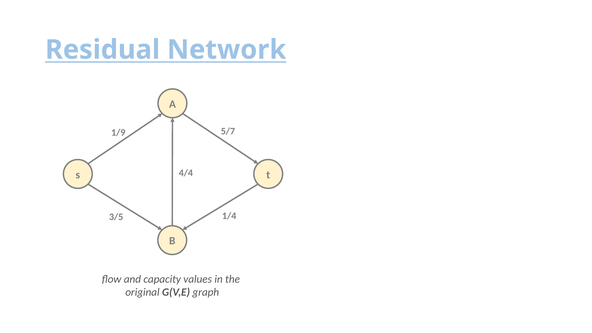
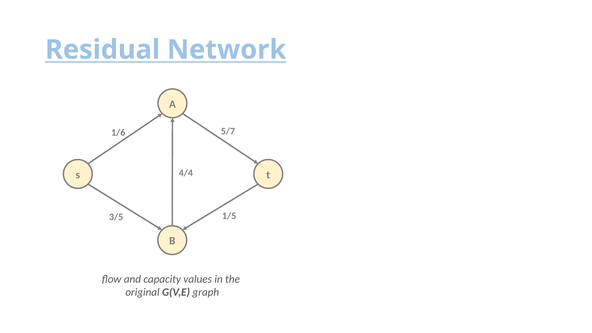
1/9: 1/9 -> 1/6 (118, 133)
1/4: 1/4 -> 1/5 (229, 216)
